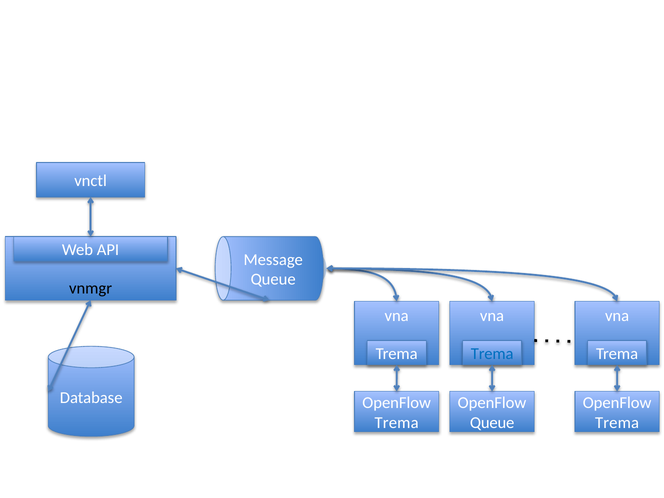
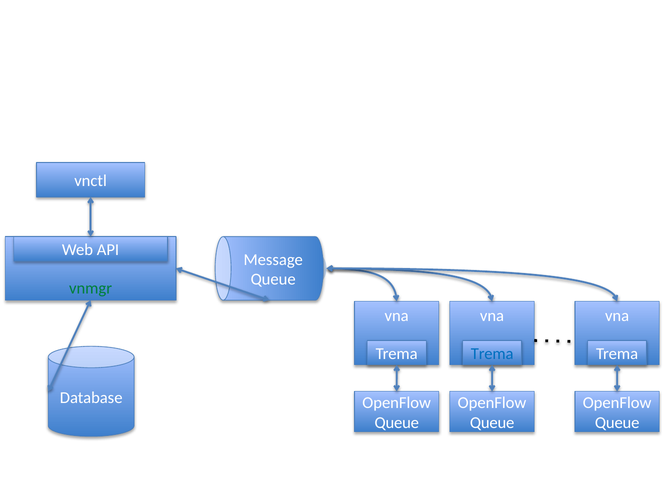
vnmgr colour: black -> green (91, 288)
Trema: Trema -> Queue (397, 423)
Trema: Trema -> Queue (617, 423)
